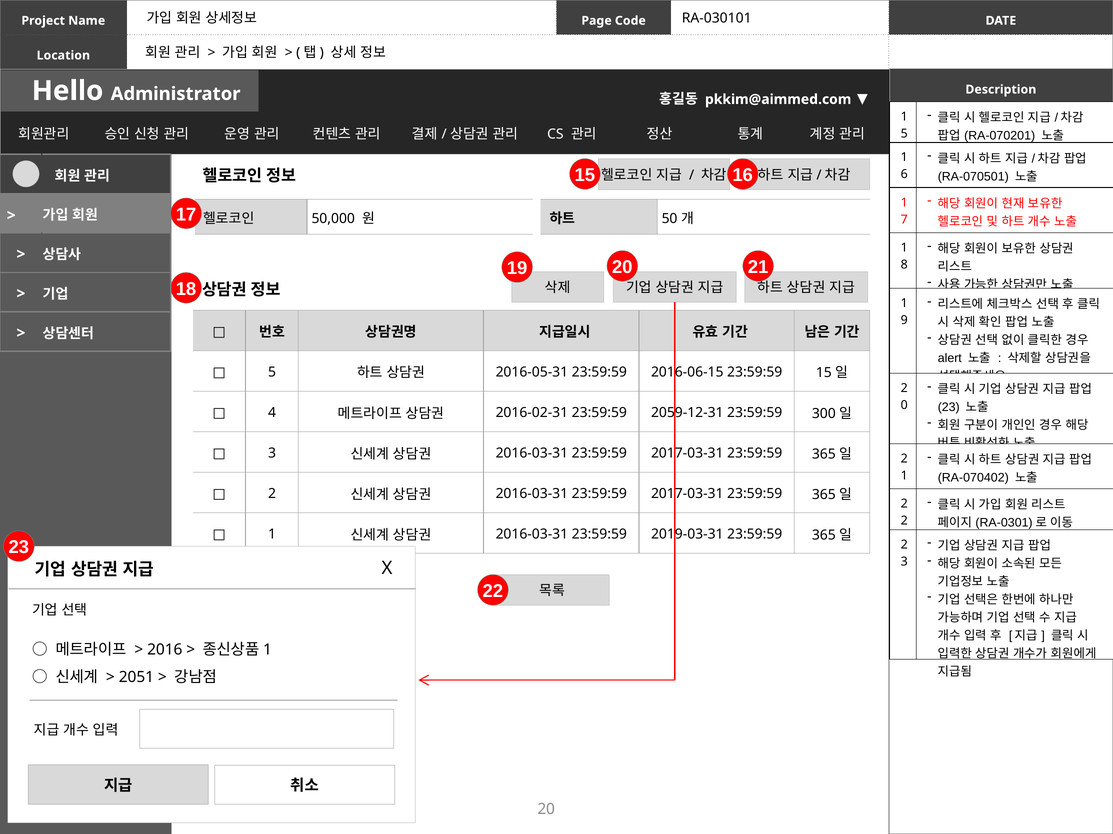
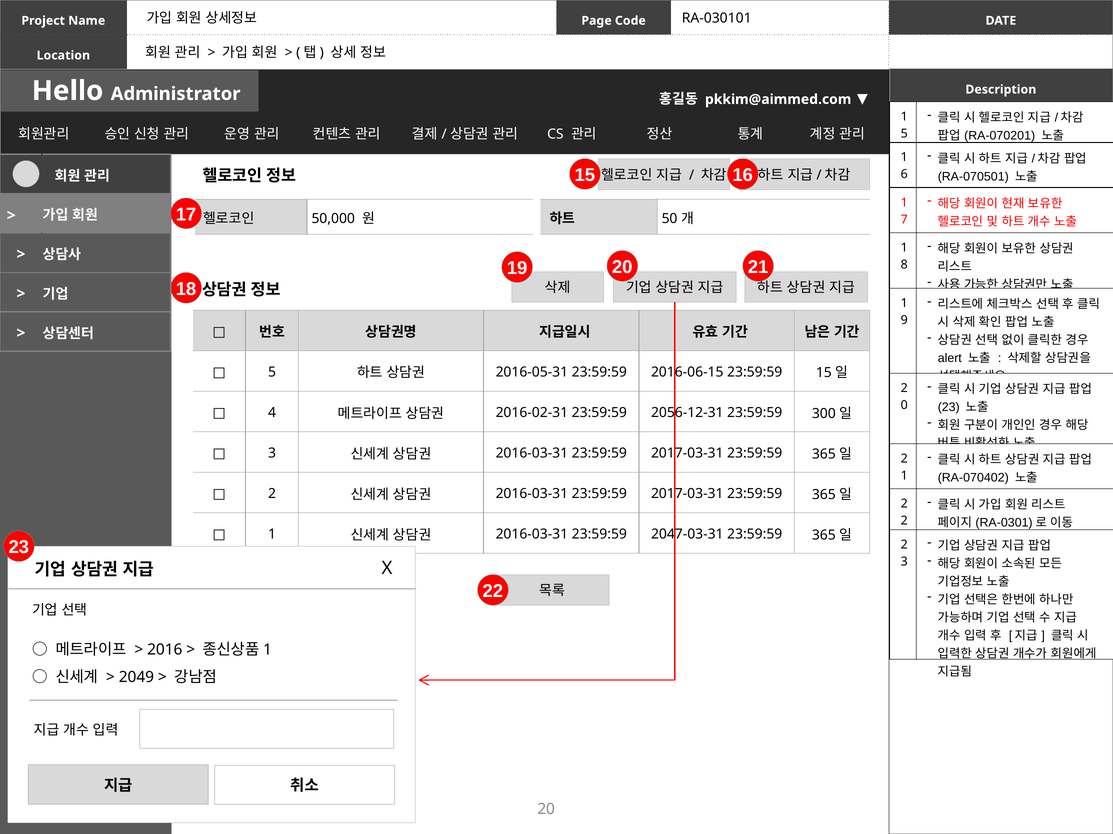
2059-12-31: 2059-12-31 -> 2056-12-31 (687, 413)
2019-03-31: 2019-03-31 -> 2047-03-31 (687, 535)
2051: 2051 -> 2049 (136, 678)
